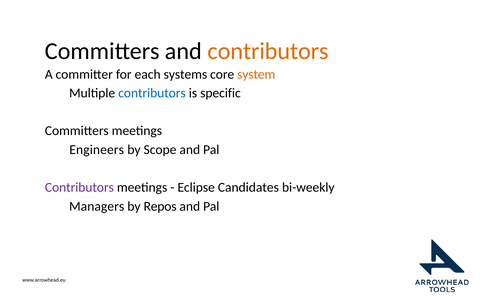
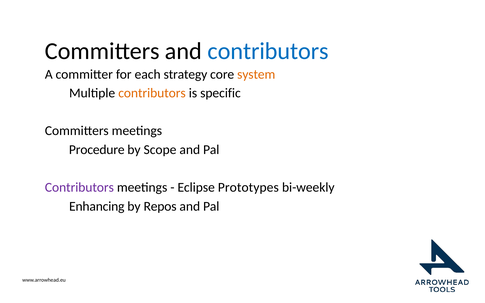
contributors colour: orange -> blue (268, 51)
systems: systems -> strategy (185, 74)
contributors colour: blue -> orange (152, 93)
Engineers: Engineers -> Procedure (97, 150)
Candidates: Candidates -> Prototypes (248, 188)
Managers: Managers -> Enhancing (97, 206)
